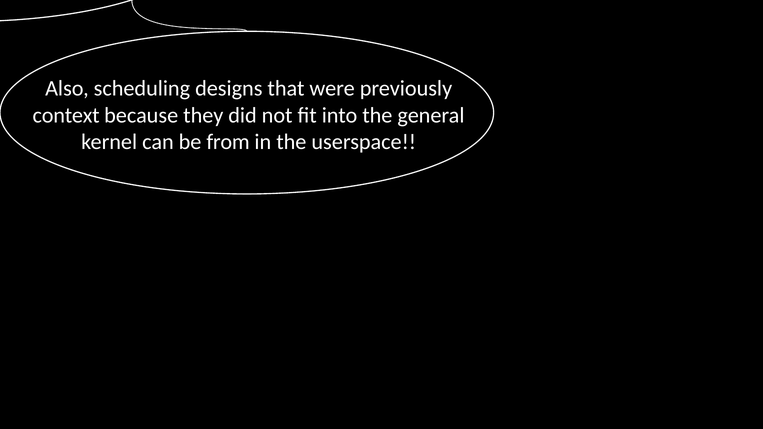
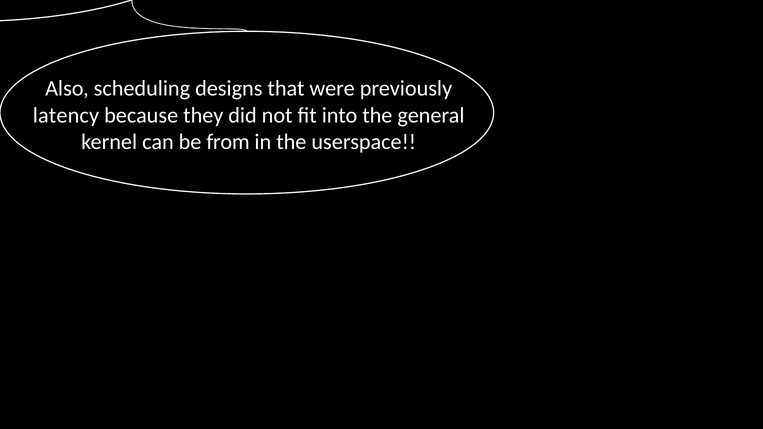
context: context -> latency (66, 115)
